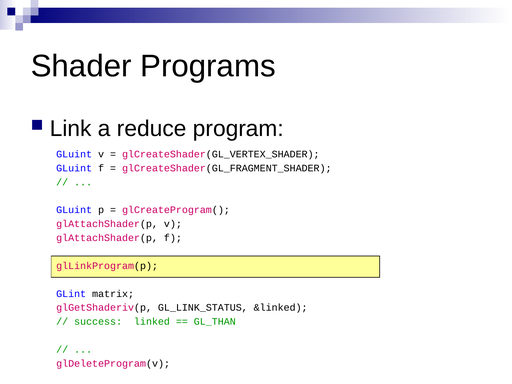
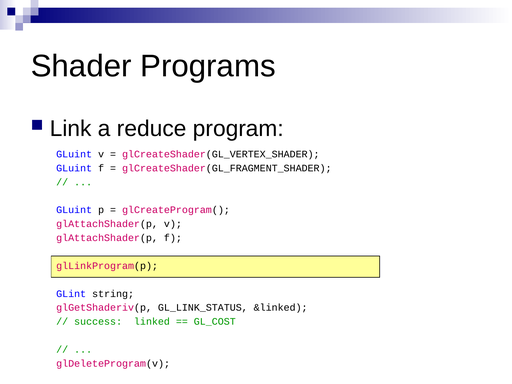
matrix: matrix -> string (113, 294)
GL_THAN: GL_THAN -> GL_COST (215, 322)
